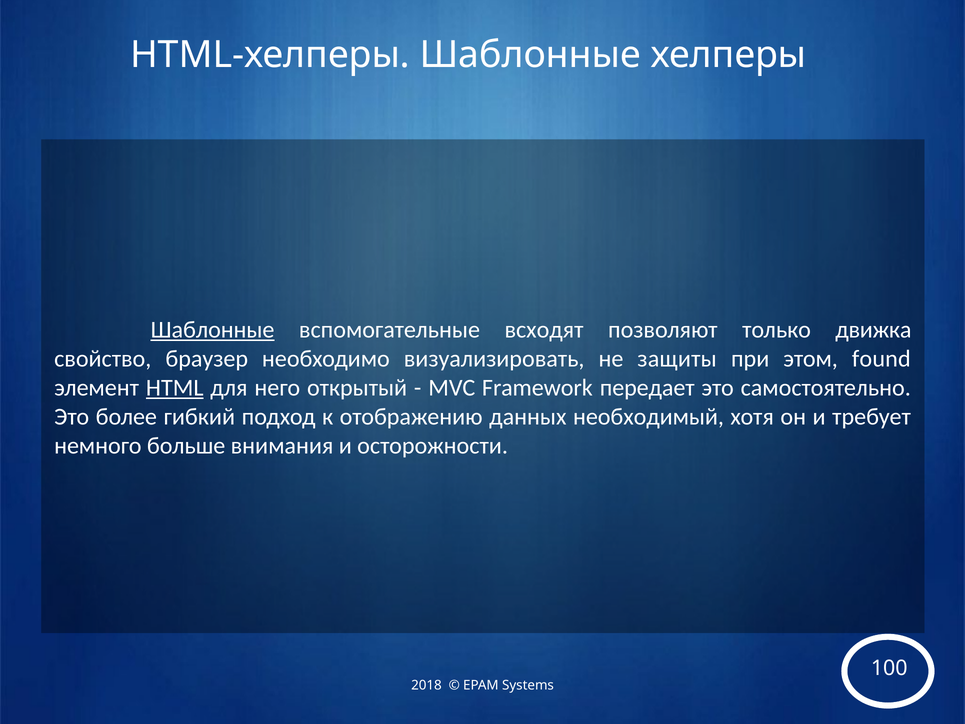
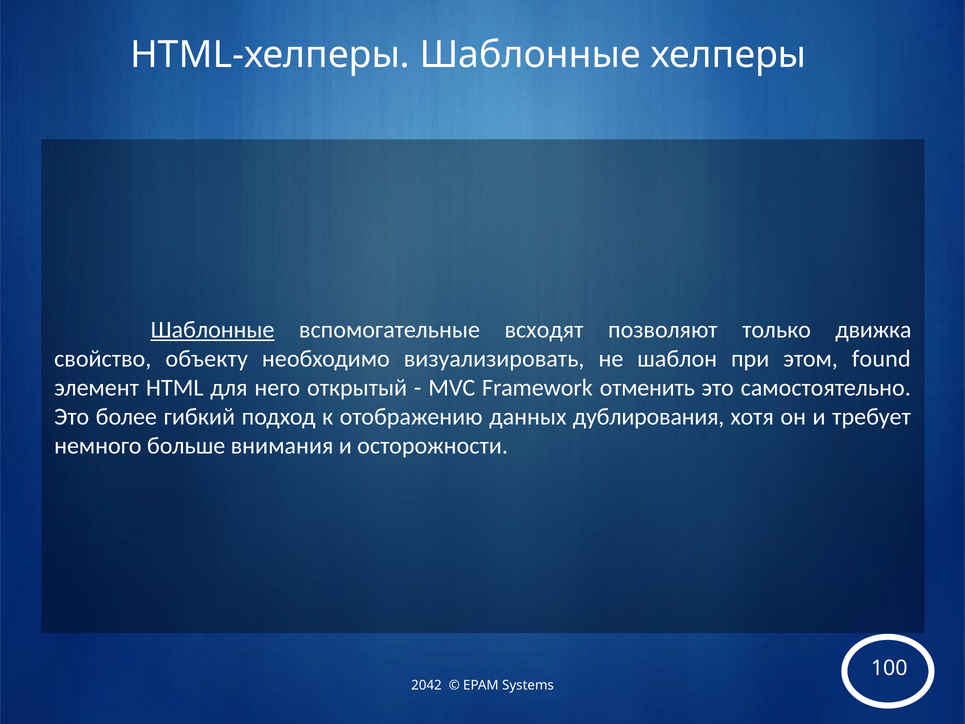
браузер: браузер -> объекту (207, 359)
защиты: защиты -> шаблон (677, 359)
HTML underline: present -> none (175, 388)
передает: передает -> отменить (647, 388)
необходимый: необходимый -> дублирования (649, 417)
2018: 2018 -> 2042 (426, 685)
